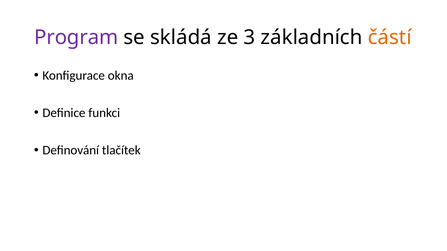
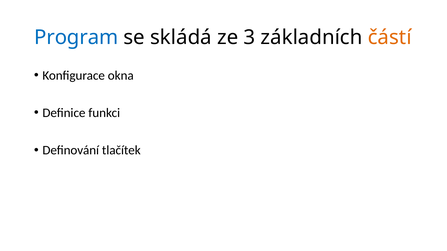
Program colour: purple -> blue (76, 38)
